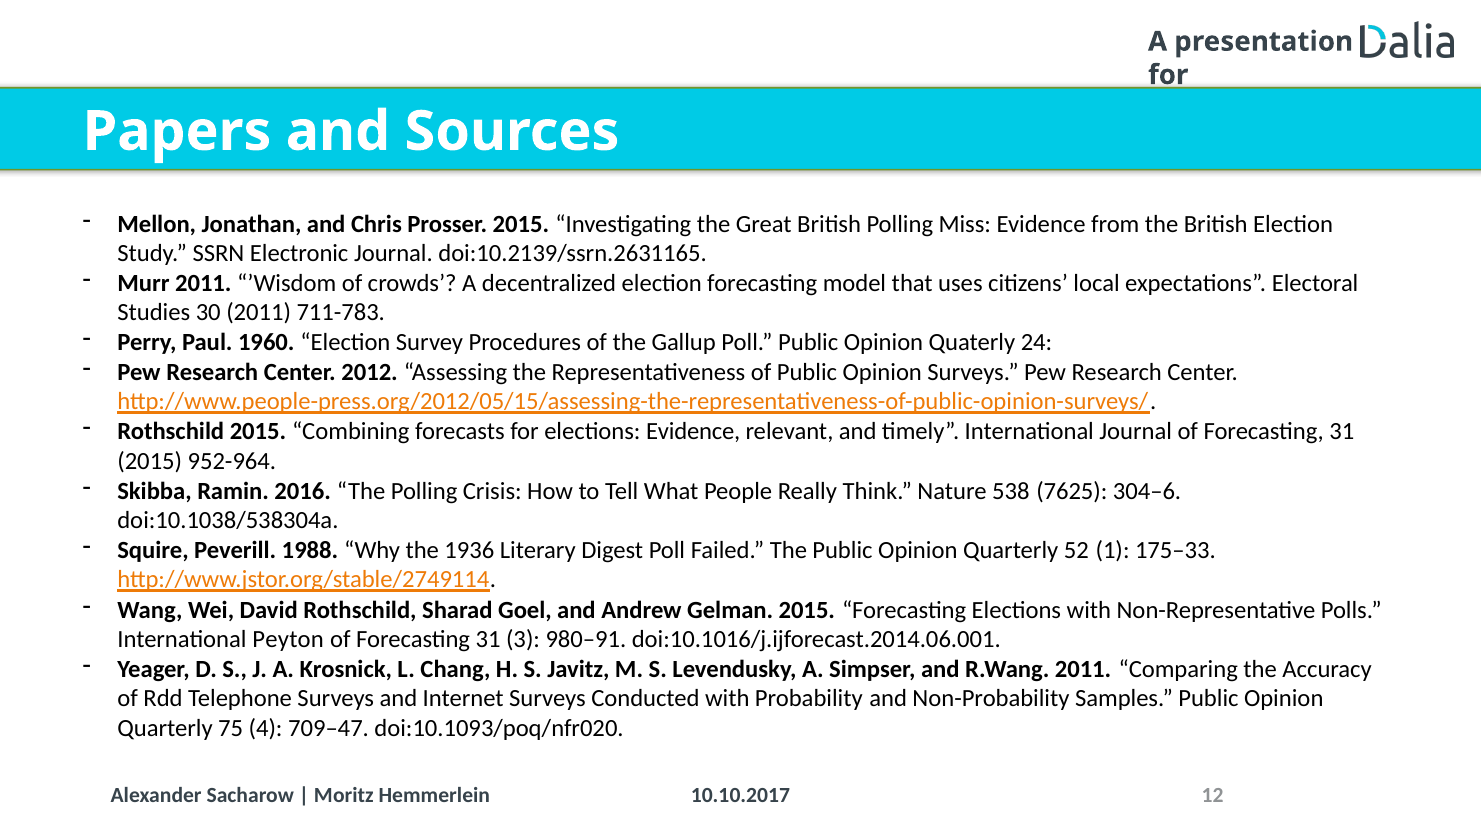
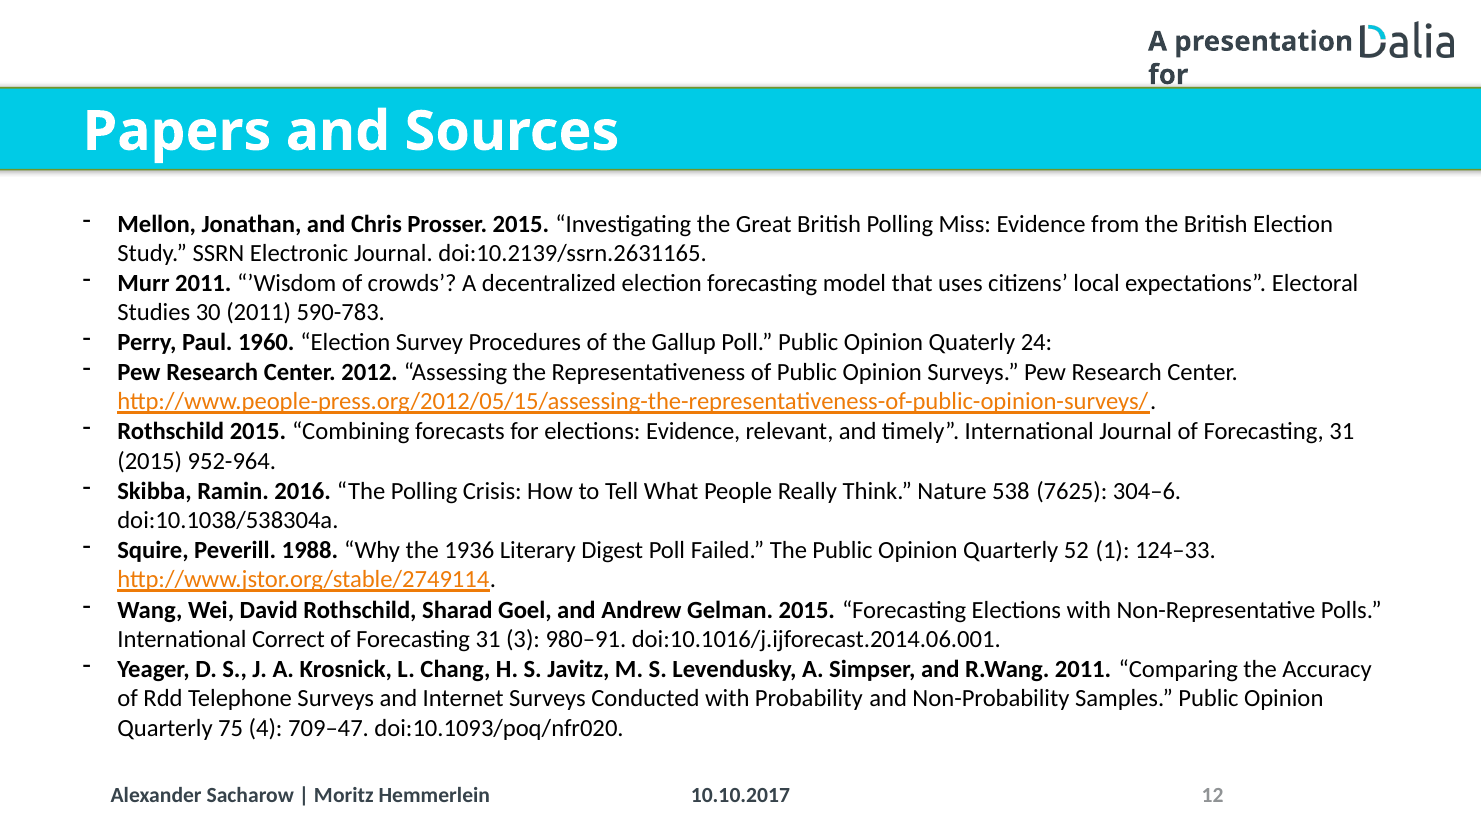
711-783: 711-783 -> 590-783 (341, 313)
175–33: 175–33 -> 124–33 (1175, 550)
Peyton: Peyton -> Correct (288, 640)
